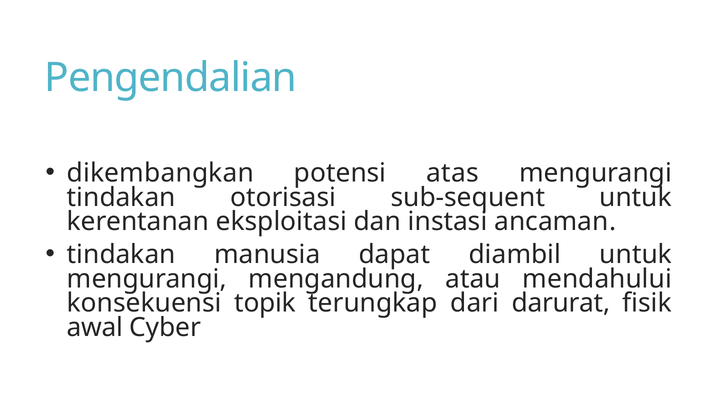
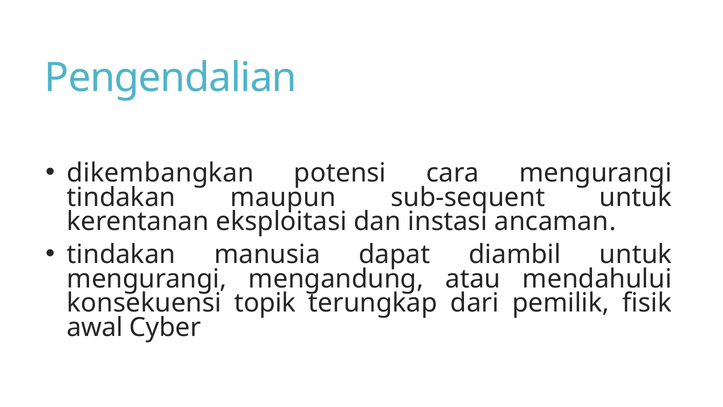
atas: atas -> cara (453, 173)
otorisasi: otorisasi -> maupun (283, 197)
darurat: darurat -> pemilik (561, 303)
